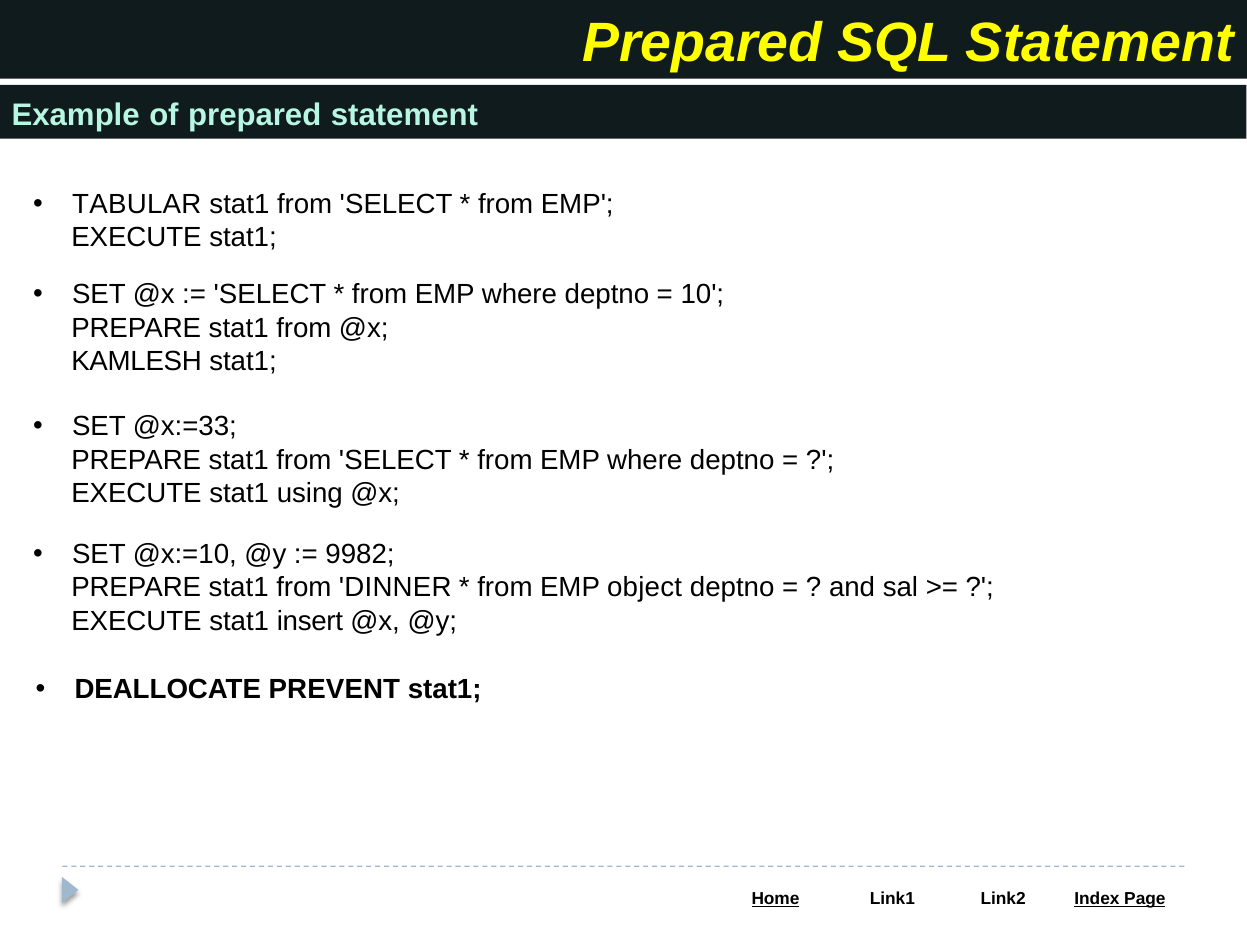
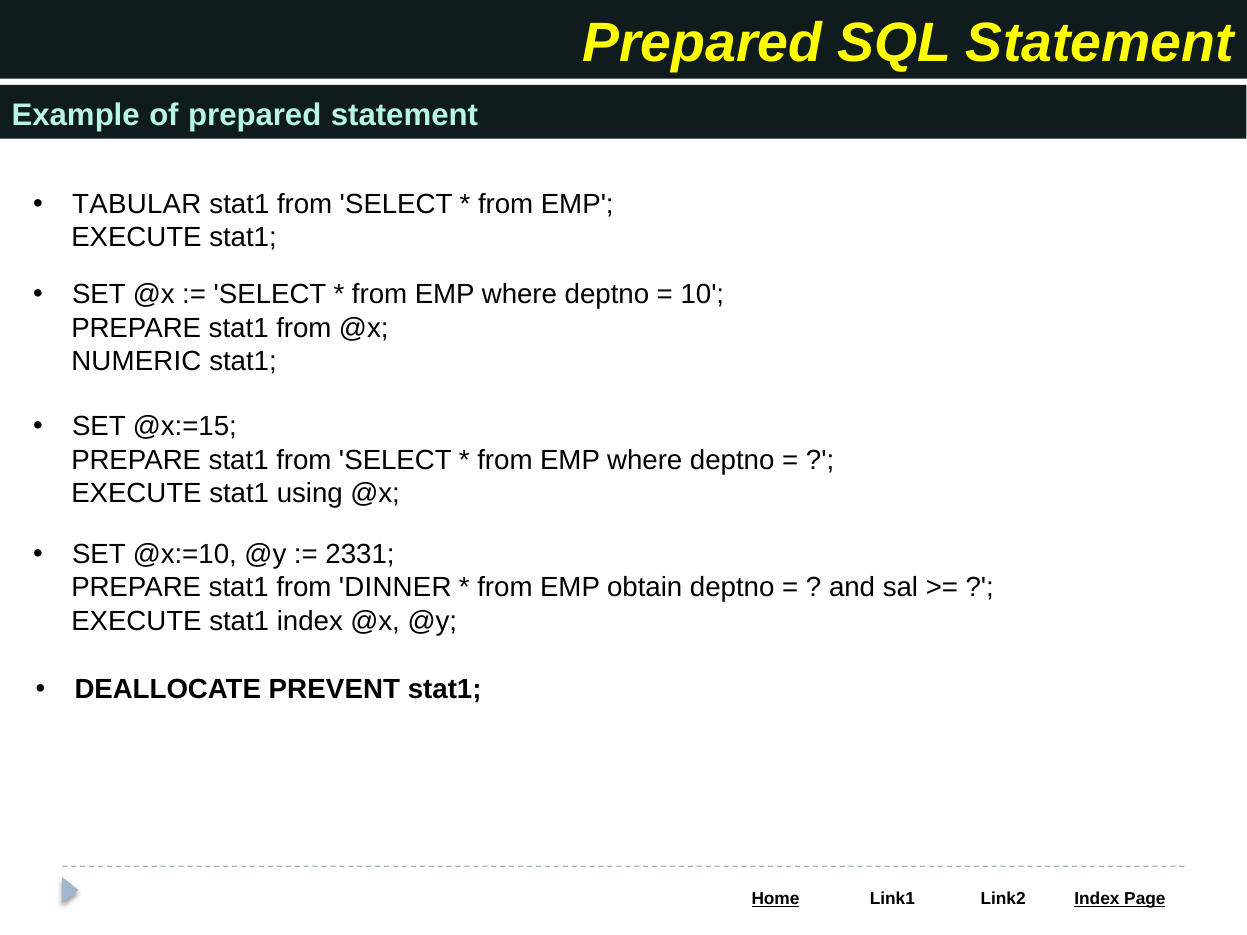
KAMLESH: KAMLESH -> NUMERIC (136, 361)
@x:=33: @x:=33 -> @x:=15 (185, 427)
9982: 9982 -> 2331 (360, 555)
object: object -> obtain (645, 588)
stat1 insert: insert -> index (310, 621)
